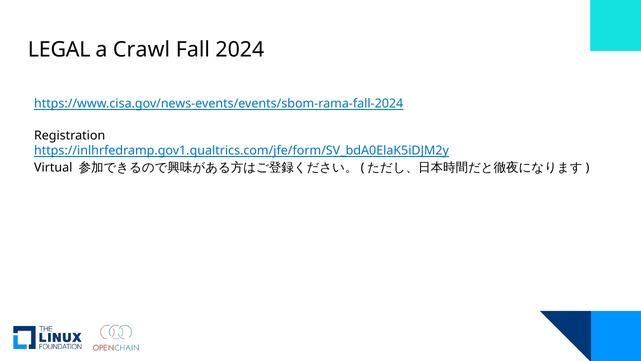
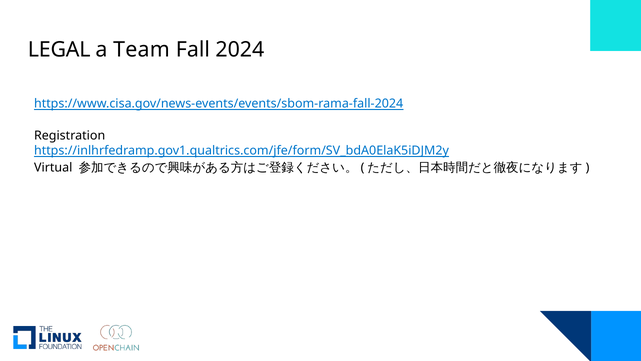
Crawl: Crawl -> Team (142, 49)
